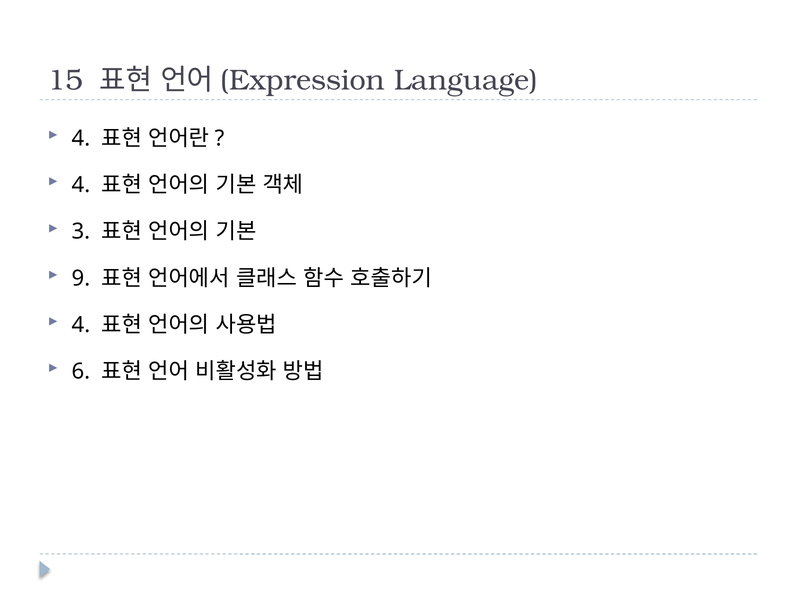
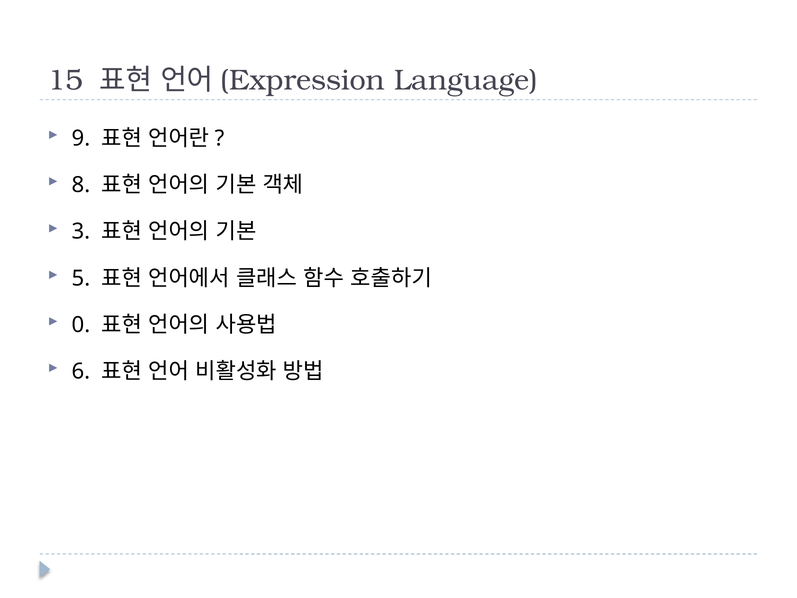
4: 4 -> 9 (81, 138)
4: 4 -> 8 (81, 185)
9: 9 -> 5 (81, 278)
4: 4 -> 0 (81, 325)
